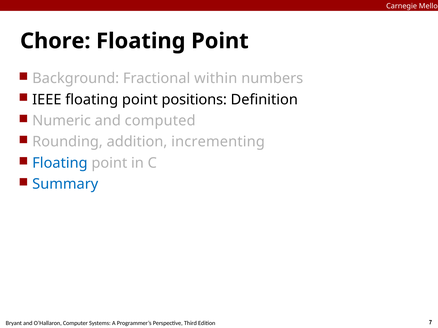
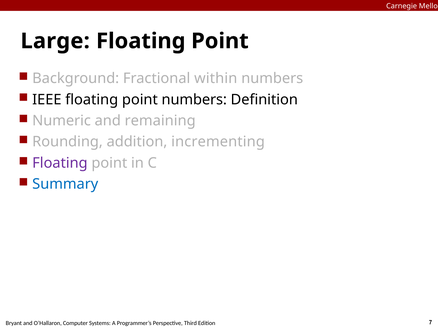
Chore: Chore -> Large (55, 41)
point positions: positions -> numbers (194, 100)
computed: computed -> remaining (160, 121)
Floating colour: blue -> purple (60, 163)
